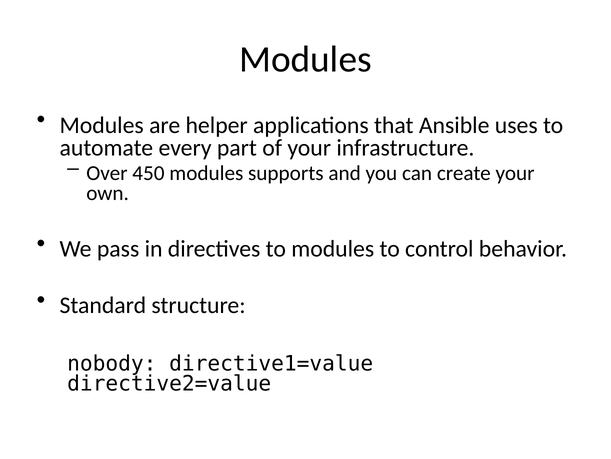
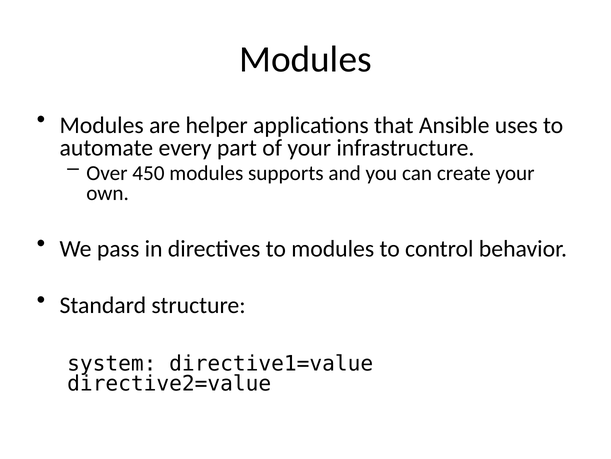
nobody: nobody -> system (112, 363)
